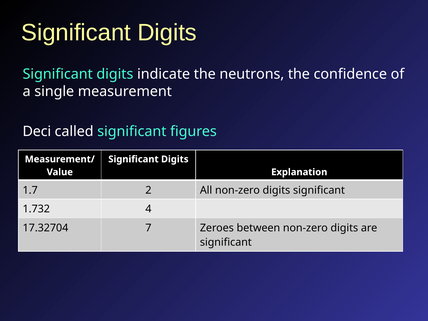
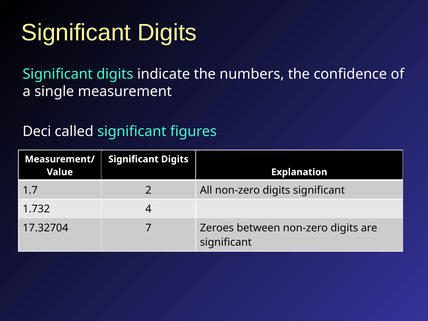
neutrons: neutrons -> numbers (252, 74)
